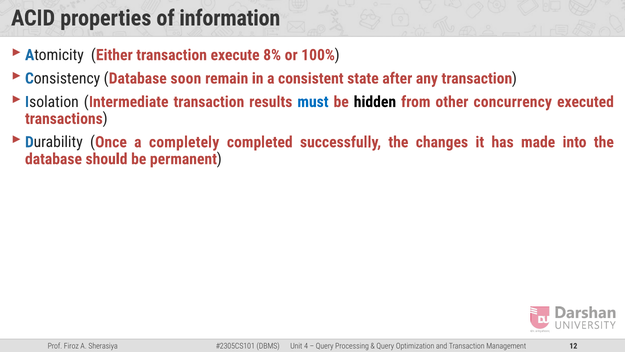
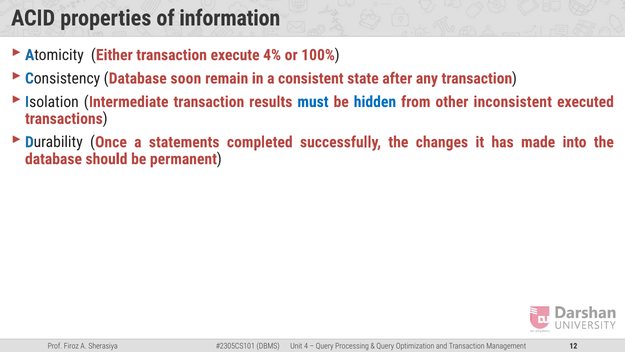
8%: 8% -> 4% (272, 55)
hidden colour: black -> blue (375, 102)
concurrency: concurrency -> inconsistent (513, 102)
completely: completely -> statements (184, 142)
